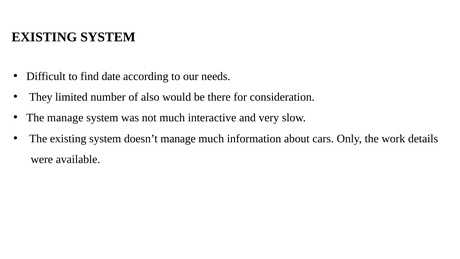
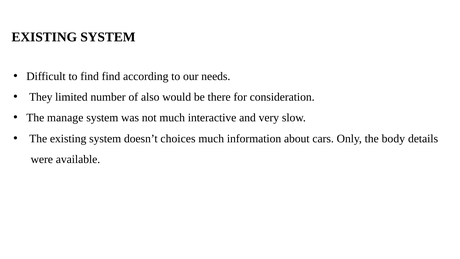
find date: date -> find (111, 76)
doesn’t manage: manage -> choices (178, 138)
work: work -> body (393, 138)
